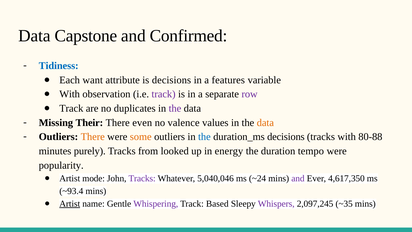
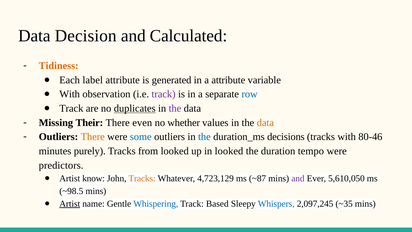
Capstone: Capstone -> Decision (86, 36)
Confirmed: Confirmed -> Calculated (188, 36)
Tidiness colour: blue -> orange (59, 66)
want: want -> label (93, 80)
is decisions: decisions -> generated (172, 80)
a features: features -> attribute (228, 80)
row colour: purple -> blue (250, 94)
duplicates underline: none -> present (135, 108)
valence: valence -> whether (184, 122)
some colour: orange -> blue (141, 137)
80-88: 80-88 -> 80-46 (370, 137)
in energy: energy -> looked (229, 151)
popularity: popularity -> predictors (61, 165)
mode: mode -> know (94, 178)
Tracks colour: purple -> orange (142, 178)
5,040,046: 5,040,046 -> 4,723,129 (216, 178)
~24: ~24 -> ~87 (258, 178)
4,617,350: 4,617,350 -> 5,610,050 (346, 178)
~93.4: ~93.4 -> ~98.5 (71, 191)
Whispering colour: purple -> blue (156, 204)
Whispers colour: purple -> blue (276, 204)
